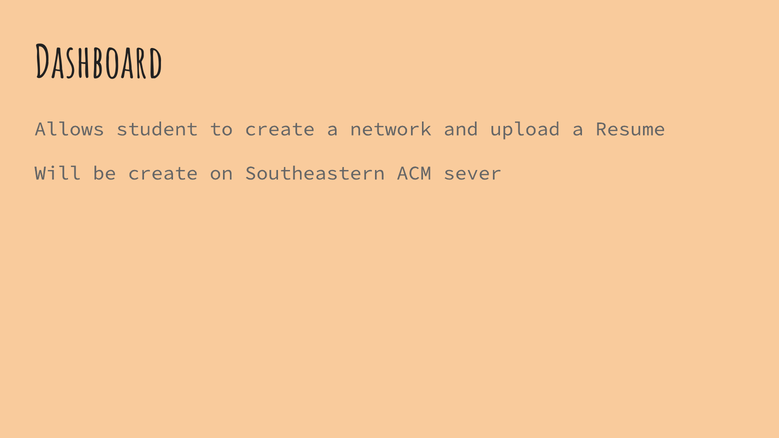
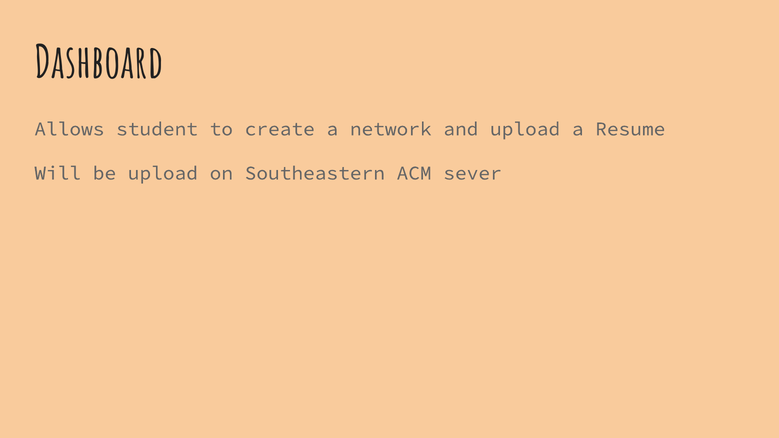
be create: create -> upload (163, 173)
